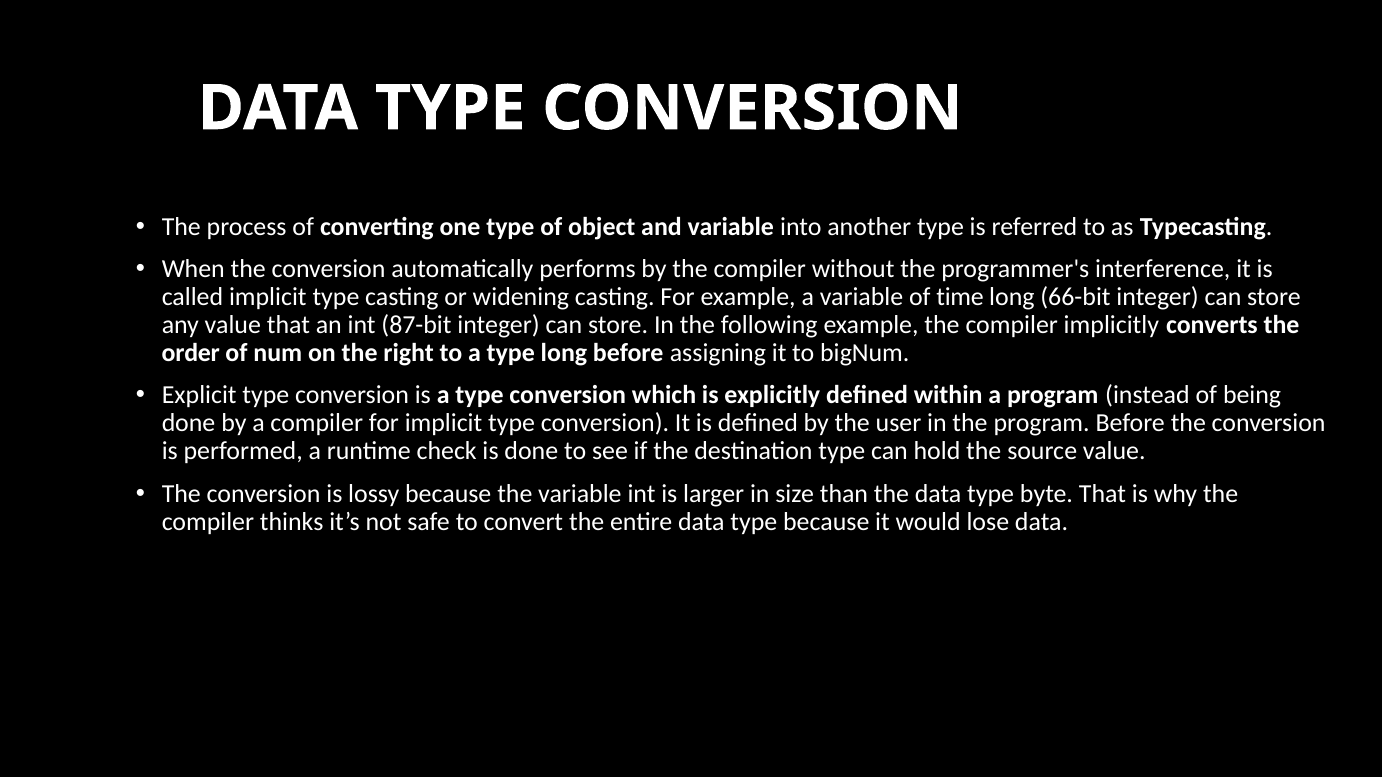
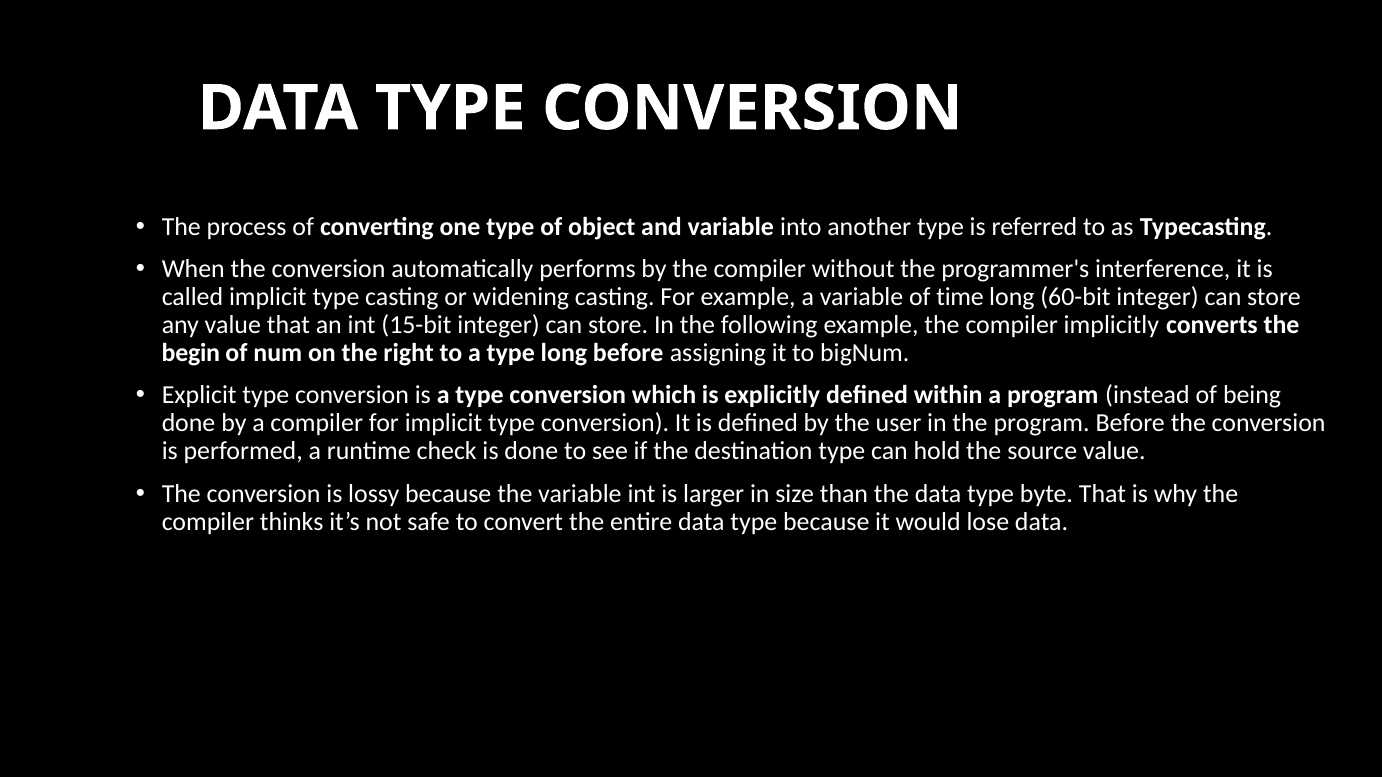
66-bit: 66-bit -> 60-bit (1075, 297)
87-bit: 87-bit -> 15-bit (416, 325)
order: order -> begin (191, 353)
